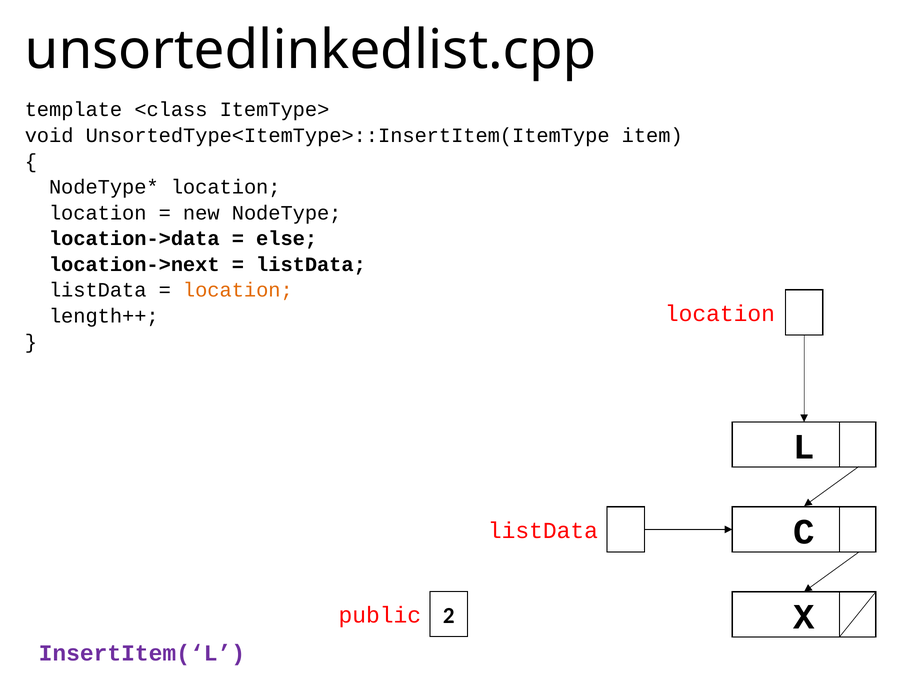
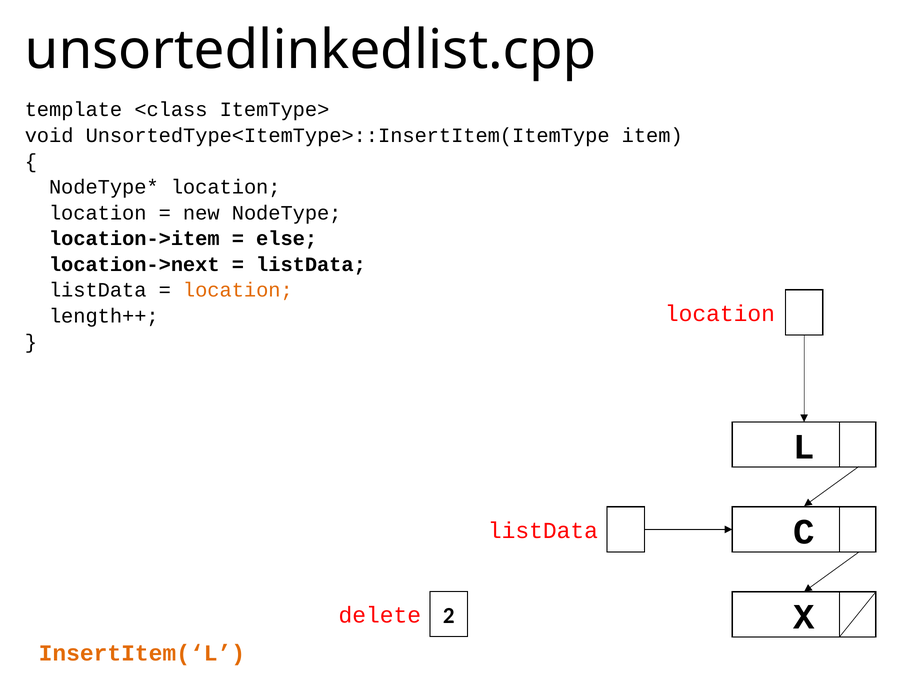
location->data: location->data -> location->item (134, 239)
public: public -> delete (380, 615)
InsertItem(‘L colour: purple -> orange (142, 653)
